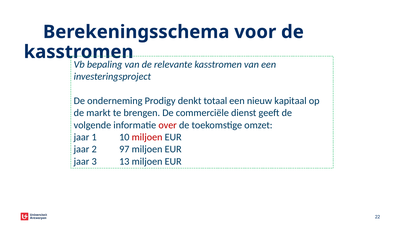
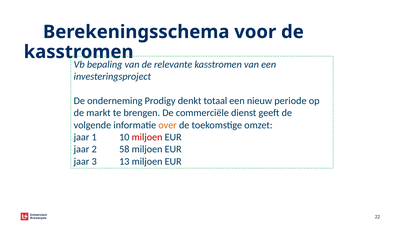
kapitaal: kapitaal -> periode (290, 101)
over colour: red -> orange (168, 125)
97: 97 -> 58 (124, 149)
